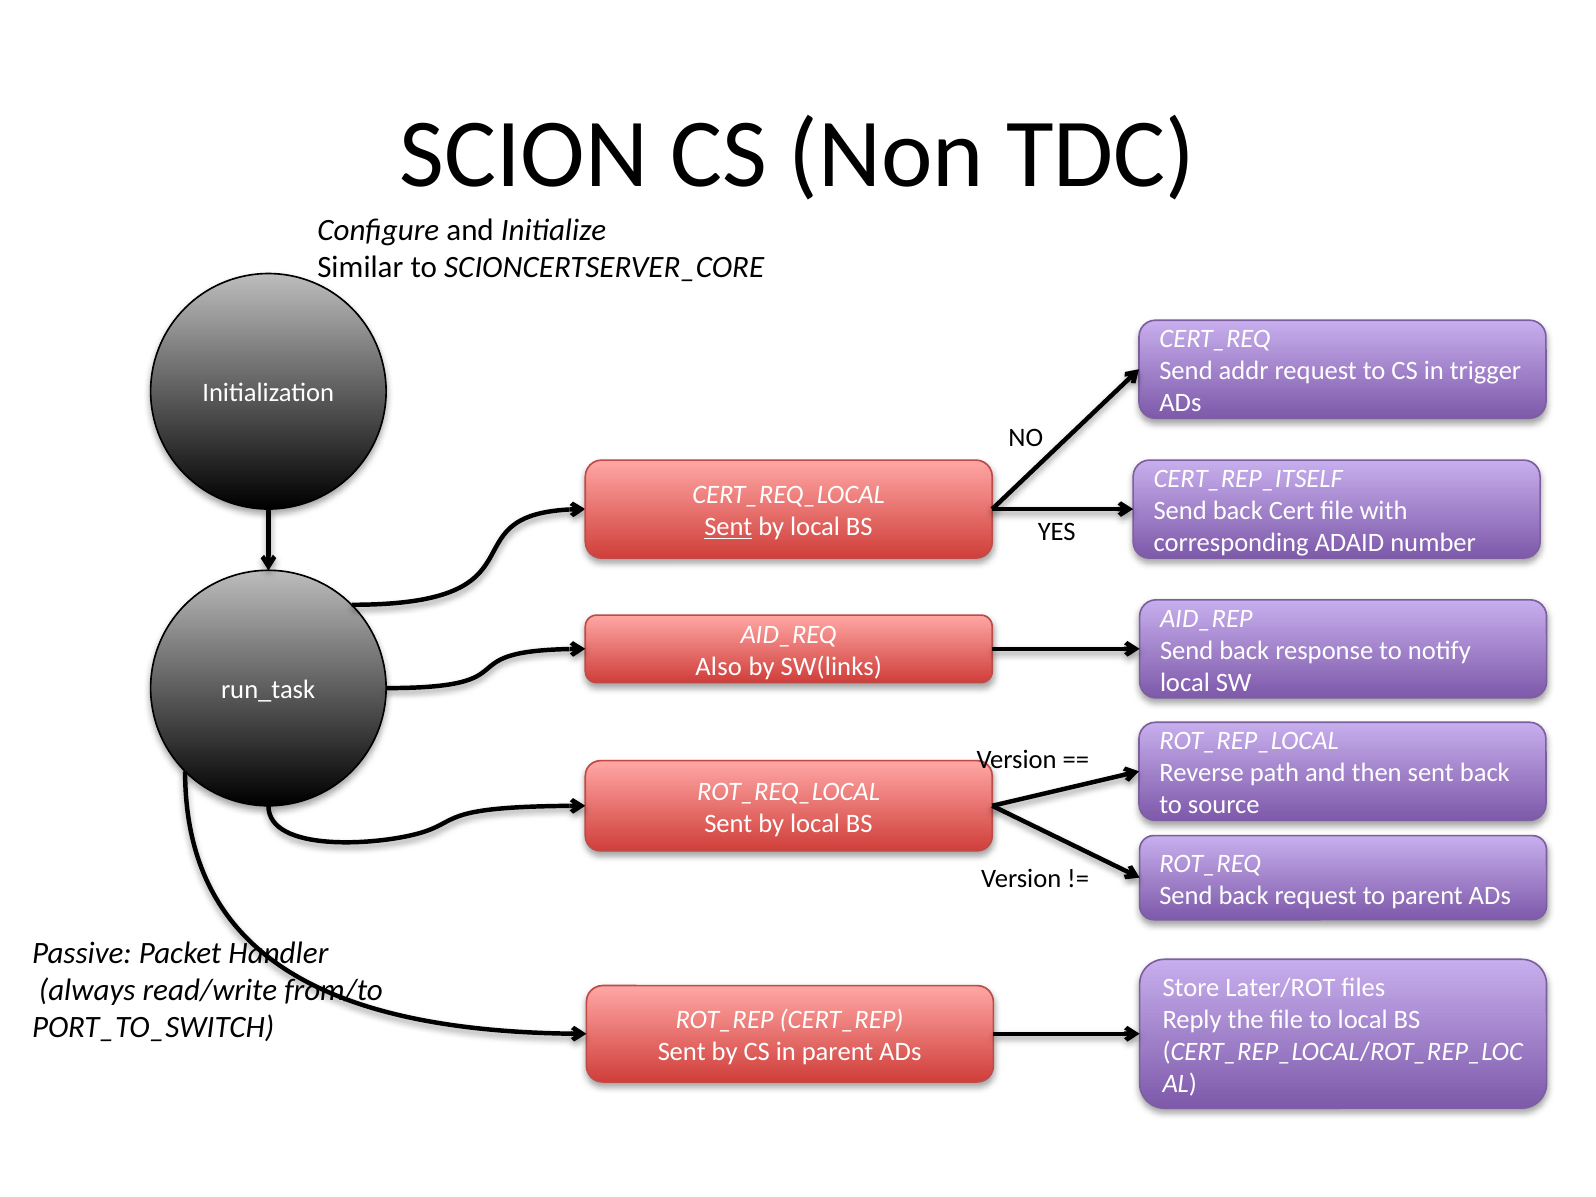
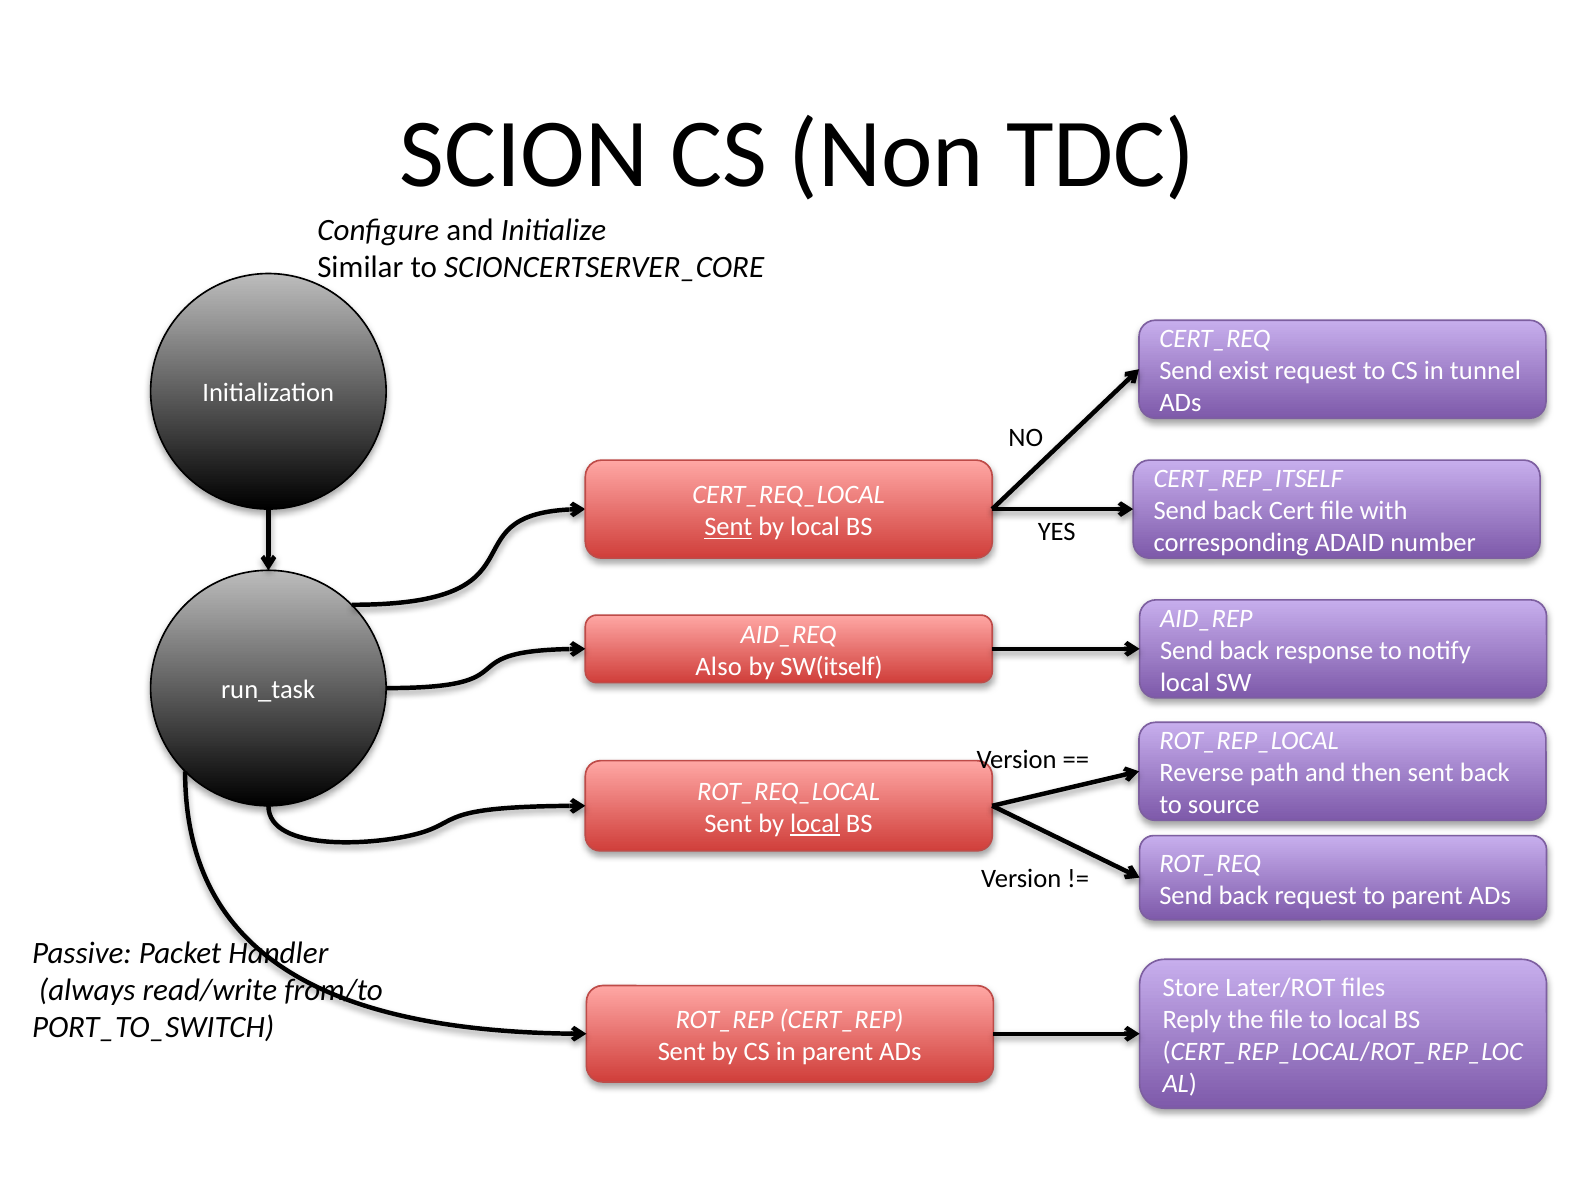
addr: addr -> exist (1244, 371)
trigger: trigger -> tunnel (1485, 371)
SW(links: SW(links -> SW(itself (831, 667)
local underline: none -> present (815, 824)
